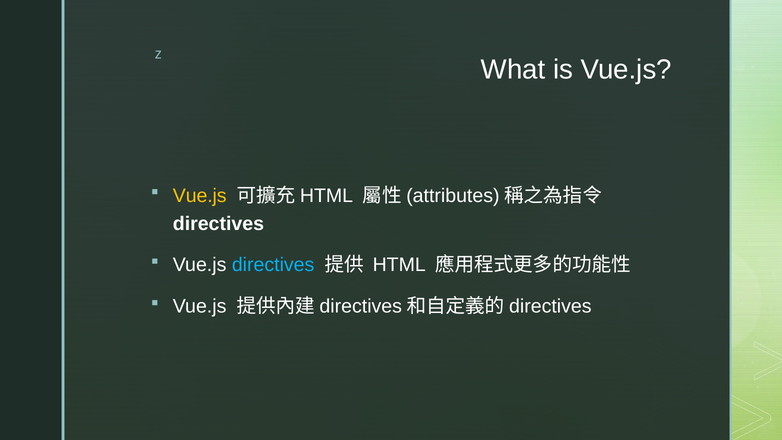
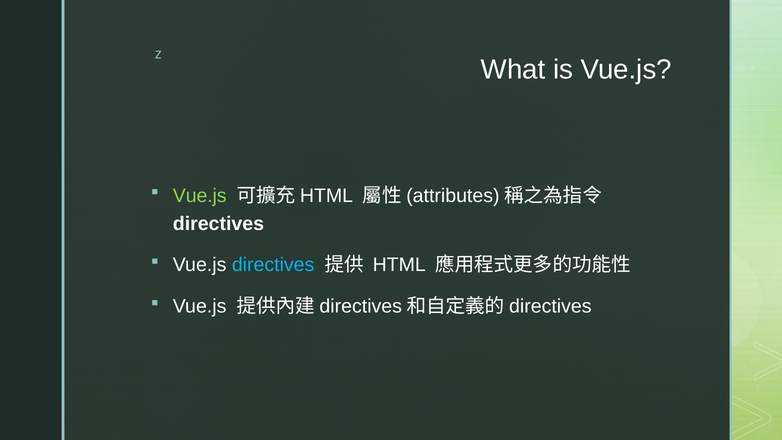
Vue.js colour: yellow -> light green (200, 196)
